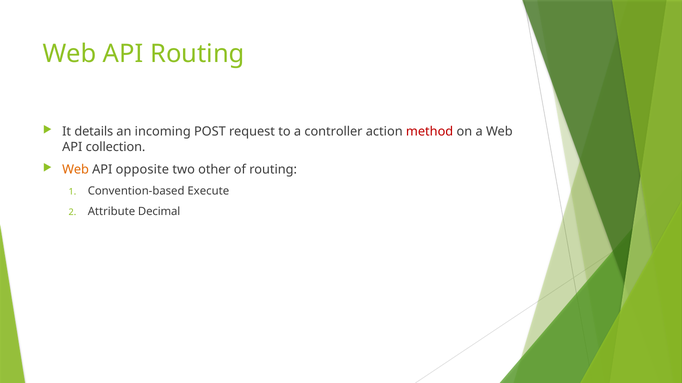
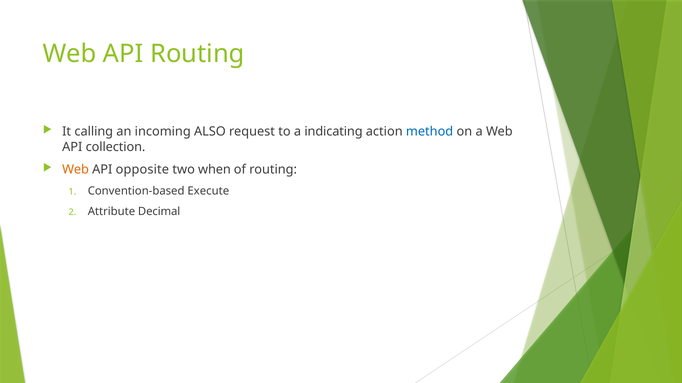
details: details -> calling (94, 132)
POST: POST -> ALSO (210, 132)
controller: controller -> indicating (334, 132)
method colour: red -> blue (430, 132)
other: other -> when (214, 170)
